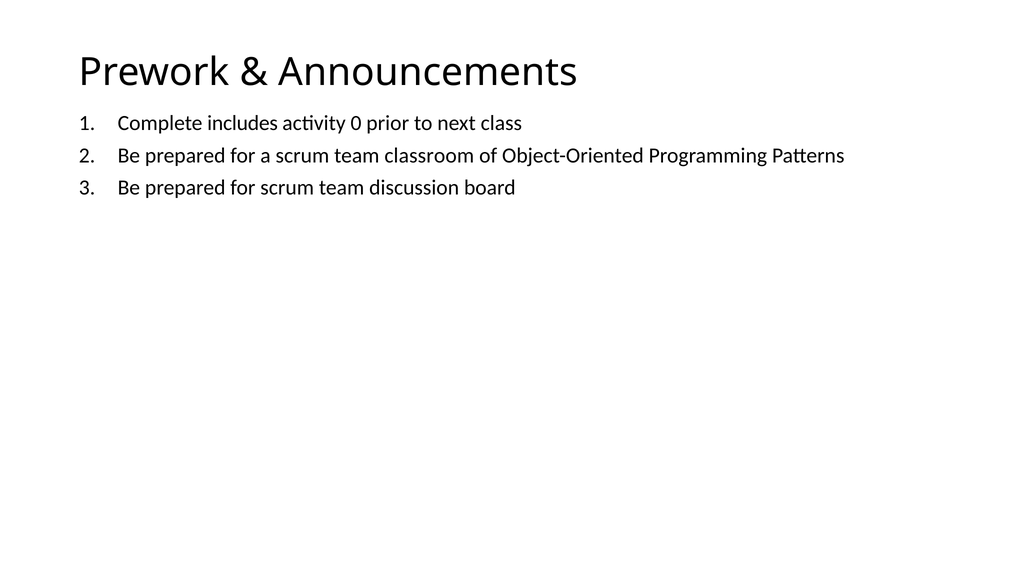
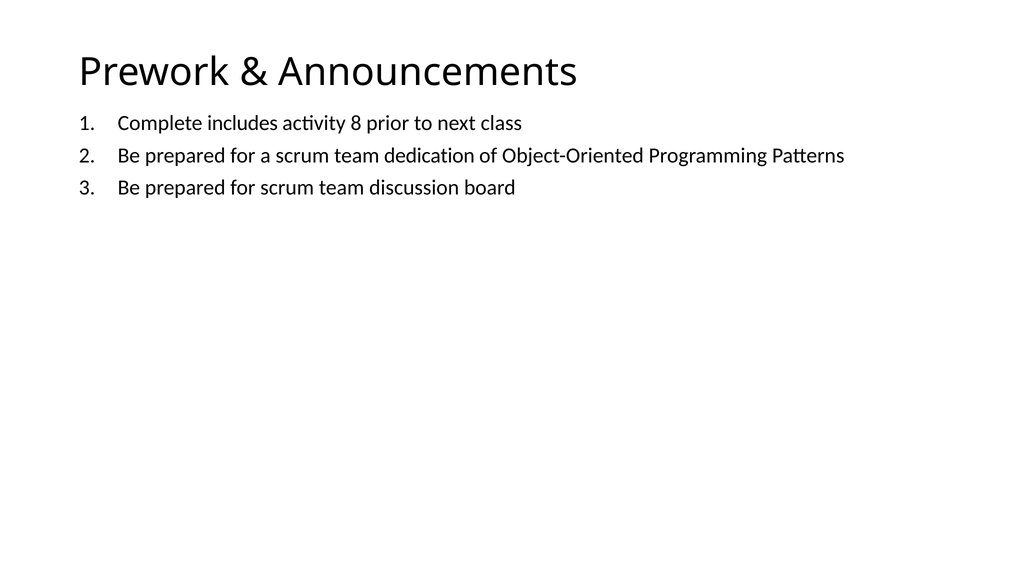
0: 0 -> 8 (356, 123)
classroom: classroom -> dedication (429, 155)
